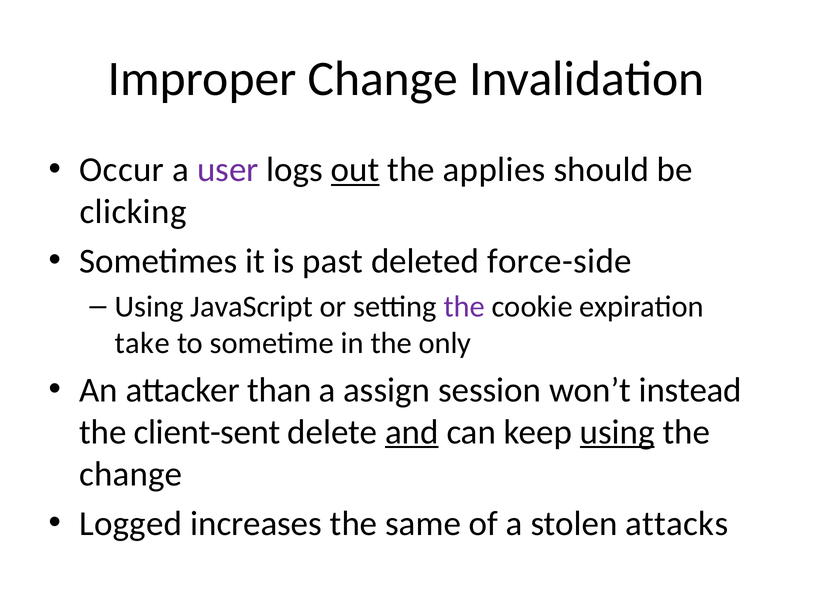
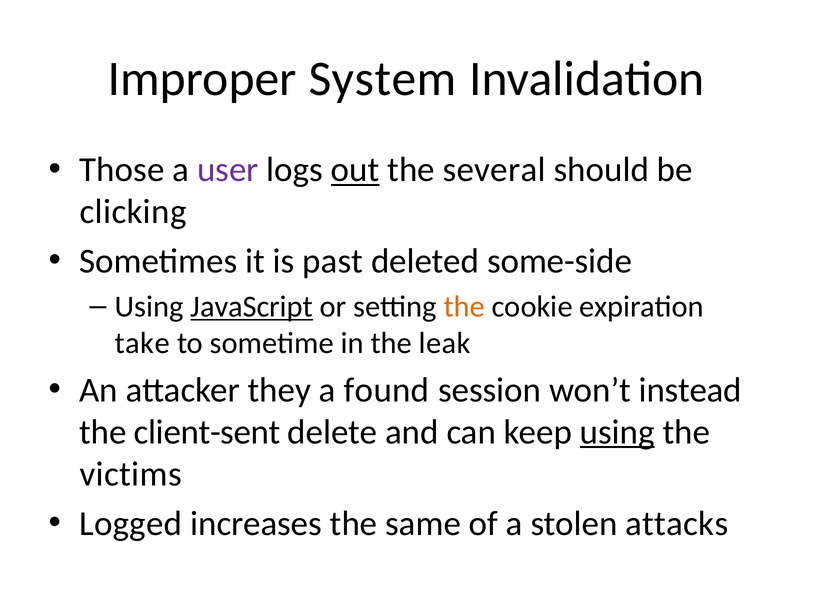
Improper Change: Change -> System (383, 79)
Occur: Occur -> Those (122, 170)
applies: applies -> several (494, 170)
force-side: force-side -> some-side (560, 261)
JavaScript underline: none -> present (252, 306)
the colour: purple -> orange (464, 306)
only: only -> leak (445, 343)
than: than -> they (279, 390)
assign: assign -> found (387, 390)
and underline: present -> none (412, 432)
change: change -> victims (131, 474)
